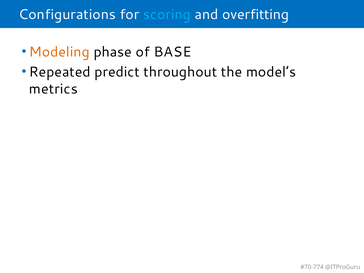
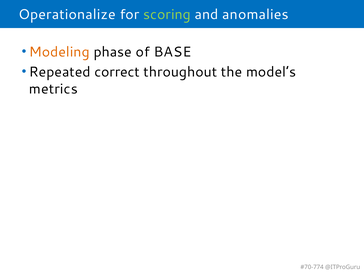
Configurations: Configurations -> Operationalize (67, 14)
scoring colour: light blue -> light green (167, 14)
overfitting: overfitting -> anomalies (255, 14)
predict: predict -> correct (117, 72)
